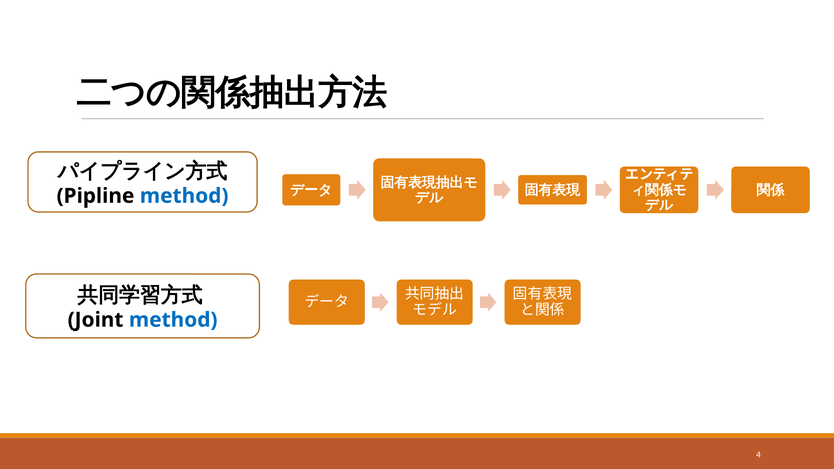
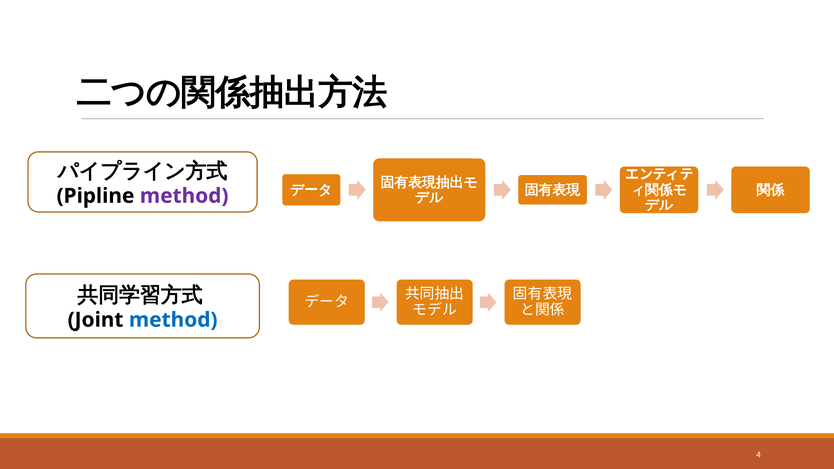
method colour: blue -> purple (184, 196)
